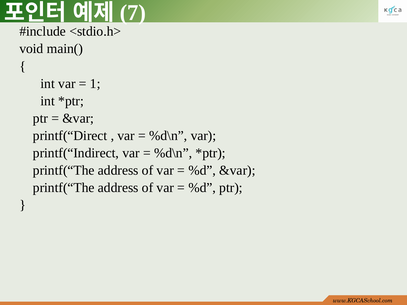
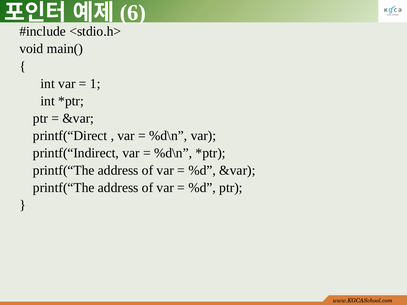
7: 7 -> 6 (133, 13)
